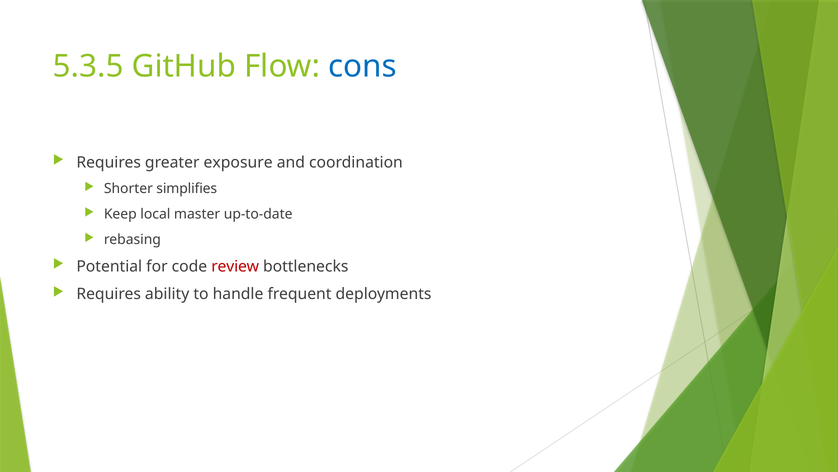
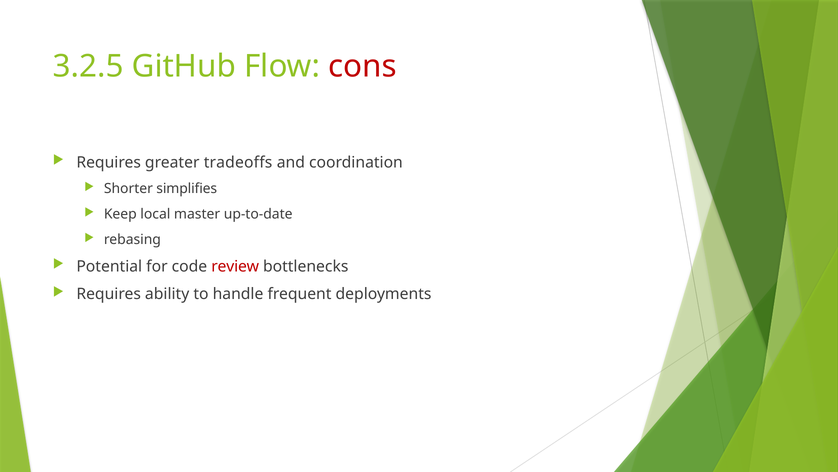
5.3.5: 5.3.5 -> 3.2.5 (88, 66)
cons colour: blue -> red (362, 66)
exposure: exposure -> tradeoffs (238, 162)
